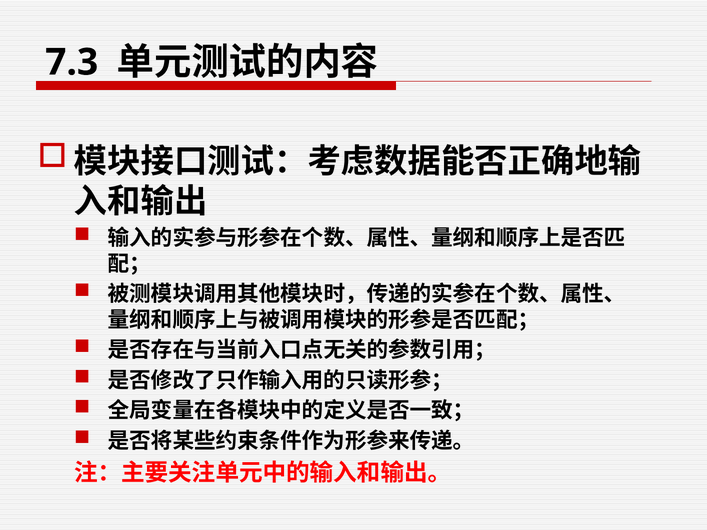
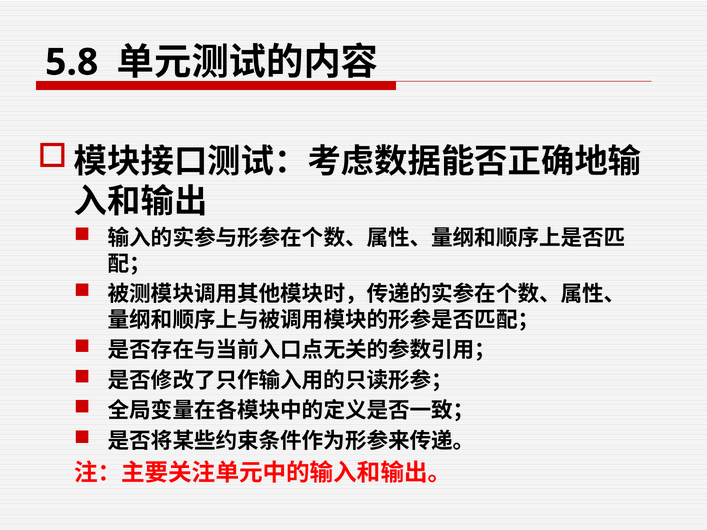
7.3: 7.3 -> 5.8 (72, 62)
